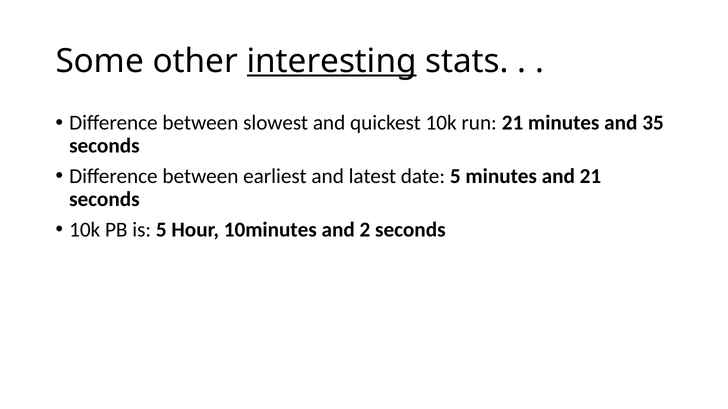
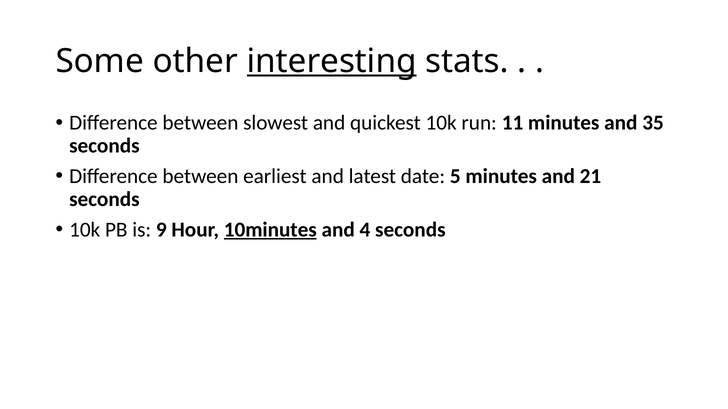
run 21: 21 -> 11 (513, 123)
is 5: 5 -> 9 (161, 230)
10minutes underline: none -> present (270, 230)
2: 2 -> 4 (365, 230)
